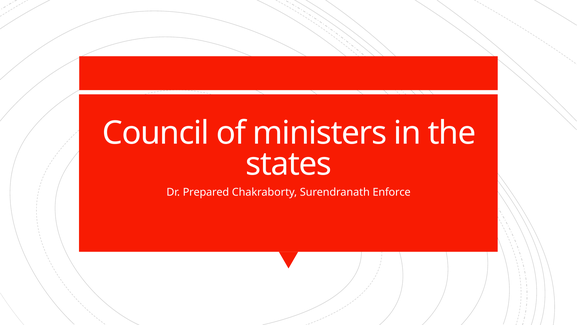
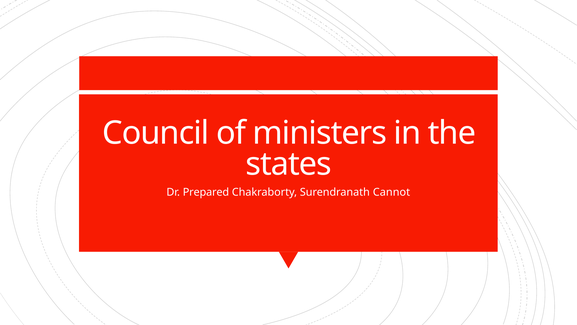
Enforce: Enforce -> Cannot (391, 192)
